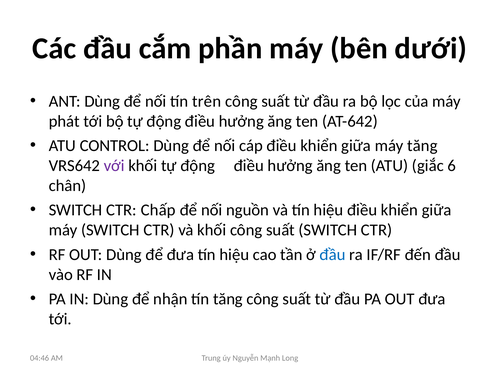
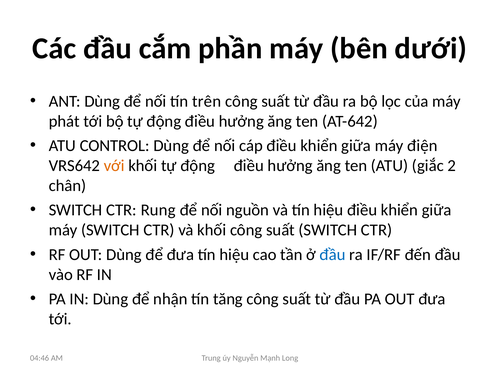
máy tăng: tăng -> điện (422, 146)
với colour: purple -> orange (114, 166)
6: 6 -> 2 (452, 166)
Chấp: Chấp -> Rung (158, 210)
